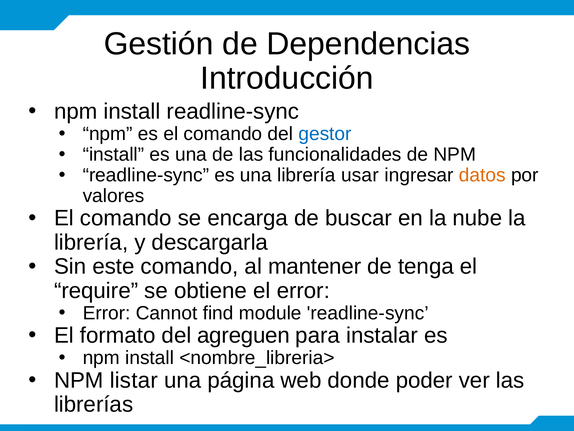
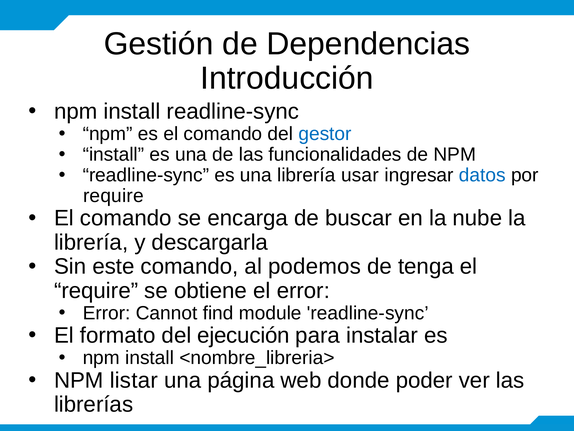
datos colour: orange -> blue (482, 175)
valores: valores -> require (113, 196)
mantener: mantener -> podemos (314, 266)
agreguen: agreguen -> ejecución (243, 335)
